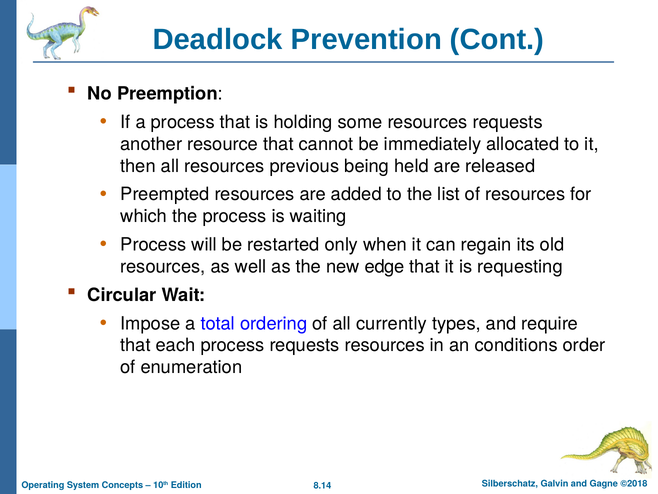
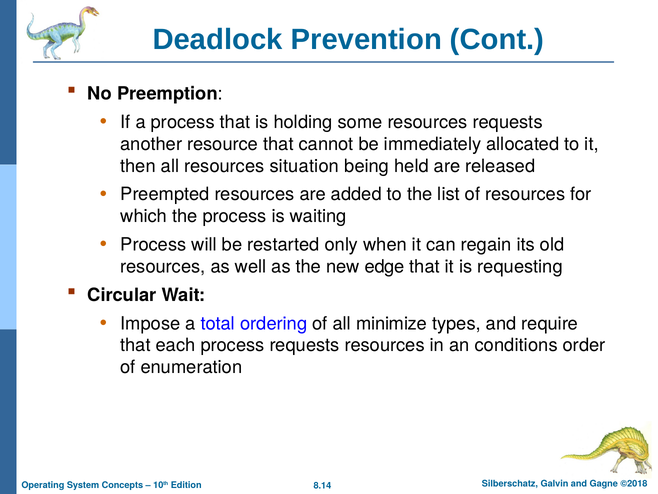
previous: previous -> situation (304, 166)
currently: currently -> minimize (392, 323)
